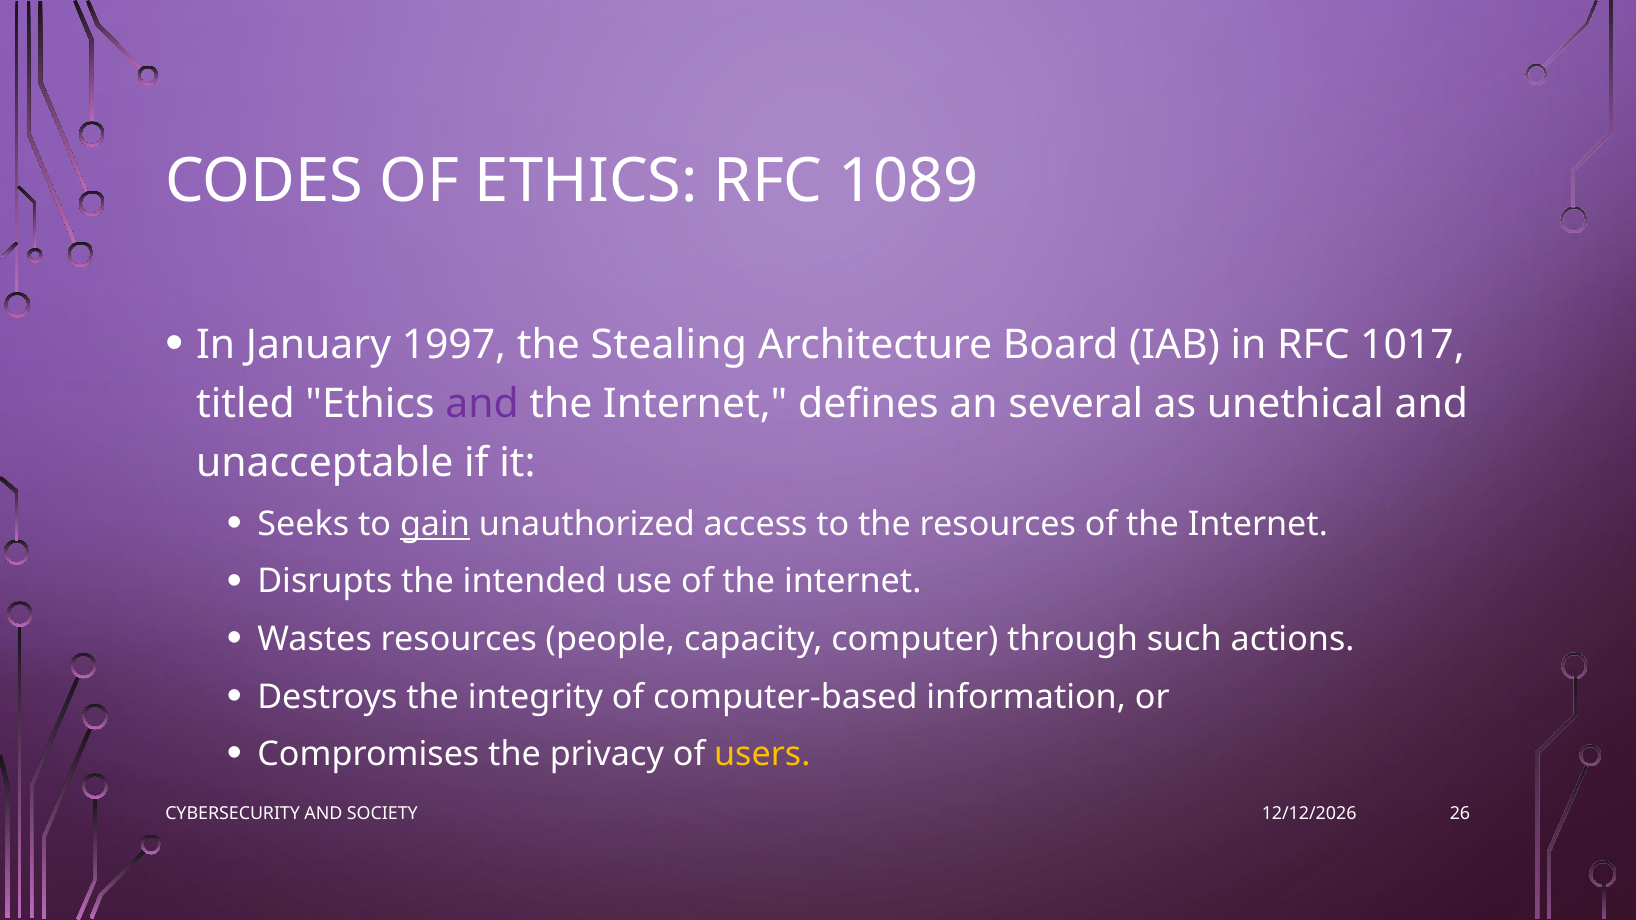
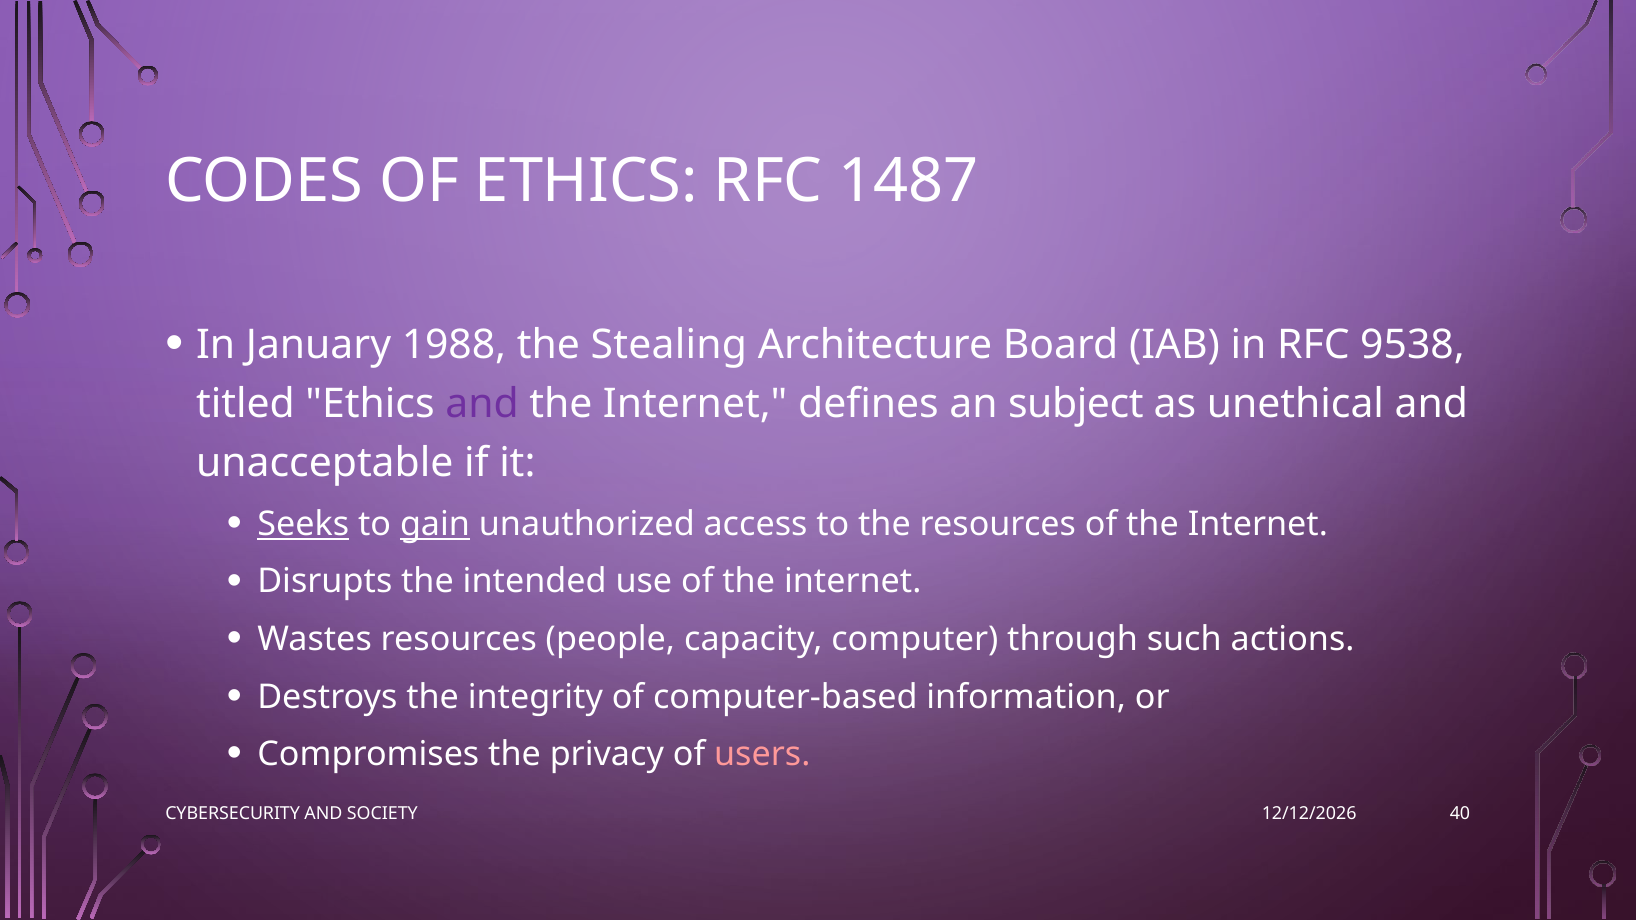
1089: 1089 -> 1487 (909, 182)
1997: 1997 -> 1988 (454, 345)
1017: 1017 -> 9538 (1413, 345)
several: several -> subject (1076, 404)
Seeks underline: none -> present (303, 524)
users colour: yellow -> pink (762, 755)
26: 26 -> 40 (1460, 814)
